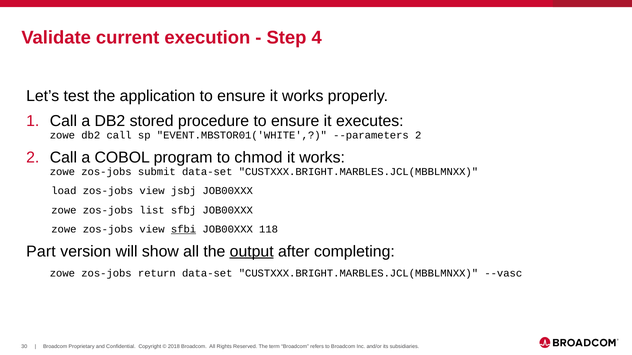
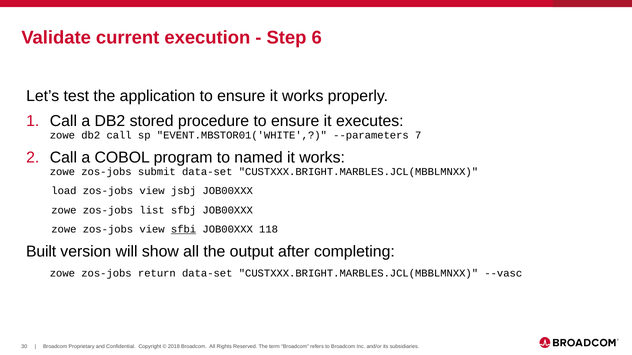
4: 4 -> 6 (317, 38)
--parameters 2: 2 -> 7 (418, 136)
chmod: chmod -> named (259, 158)
Part: Part -> Built (41, 252)
output underline: present -> none (252, 252)
